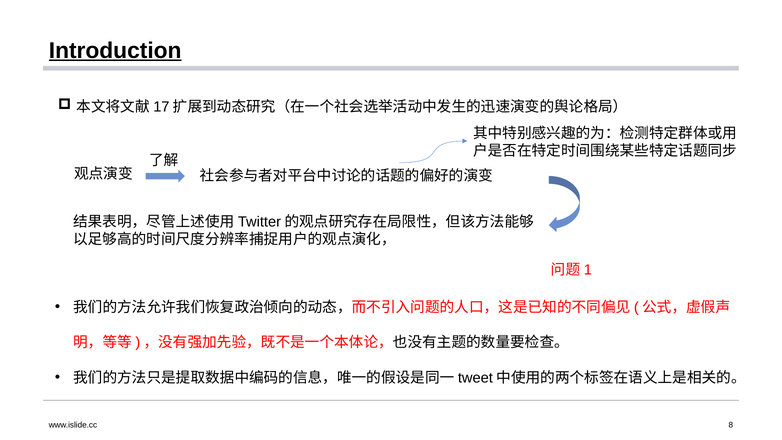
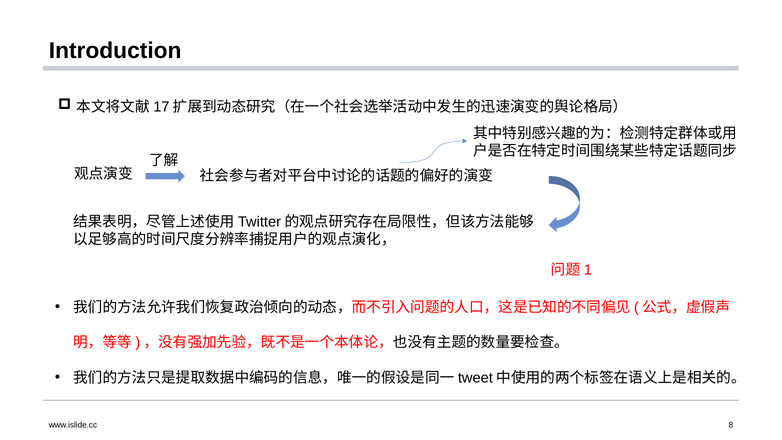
Introduction underline: present -> none (115, 51)
